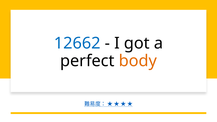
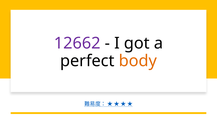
12662 colour: blue -> purple (77, 43)
